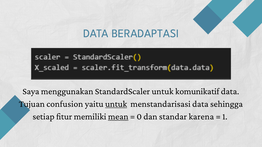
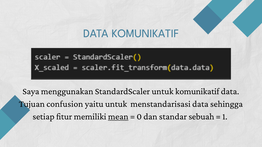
DATA BERADAPTASI: BERADAPTASI -> KOMUNIKATIF (145, 33)
untuk underline: present -> none (116, 104)
karena: karena -> sebuah (201, 117)
